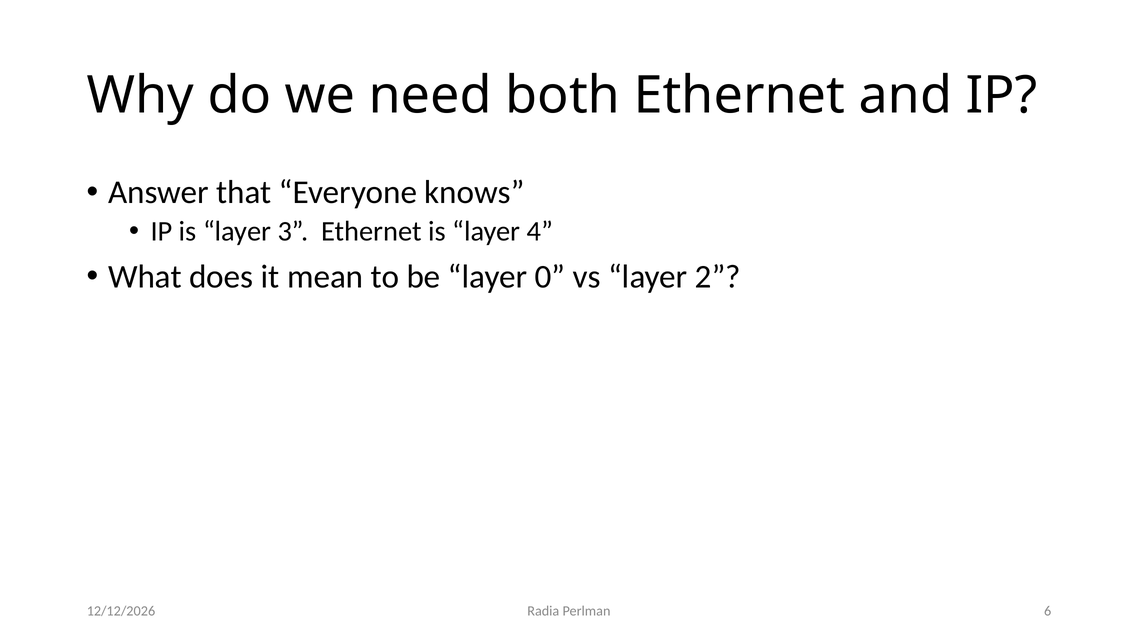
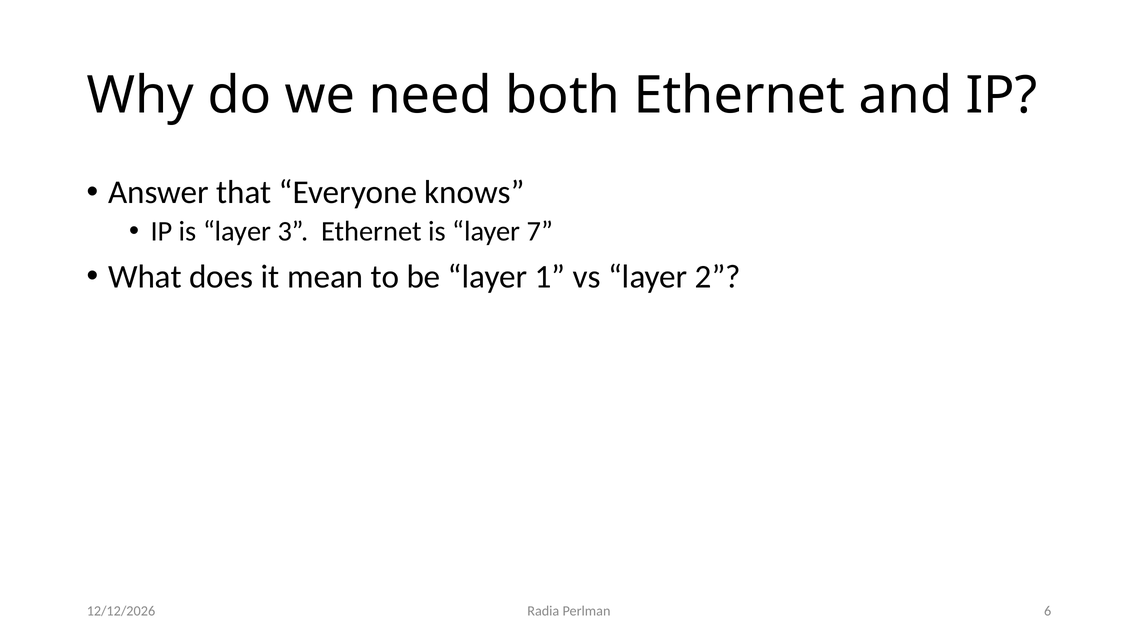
4: 4 -> 7 (540, 232)
0: 0 -> 1 (550, 277)
